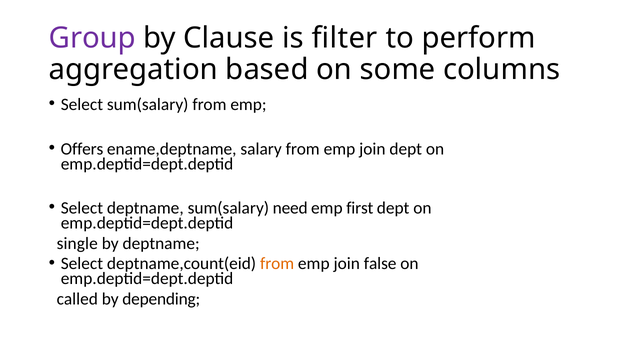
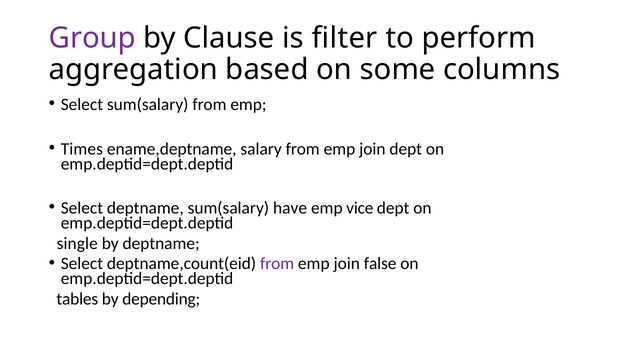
Offers: Offers -> Times (82, 149)
need: need -> have (290, 208)
first: first -> vice (360, 208)
from colour: orange -> purple (277, 264)
called: called -> tables (77, 299)
